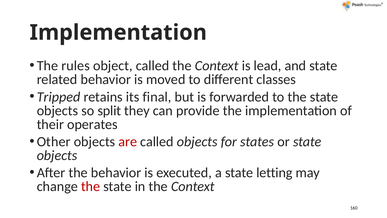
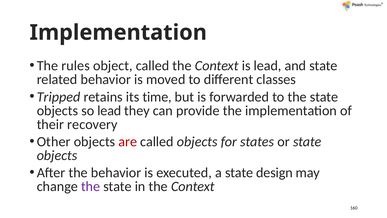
final: final -> time (157, 97)
so split: split -> lead (109, 110)
operates: operates -> recovery (92, 124)
letting: letting -> design (274, 173)
the colour: red -> purple (91, 186)
